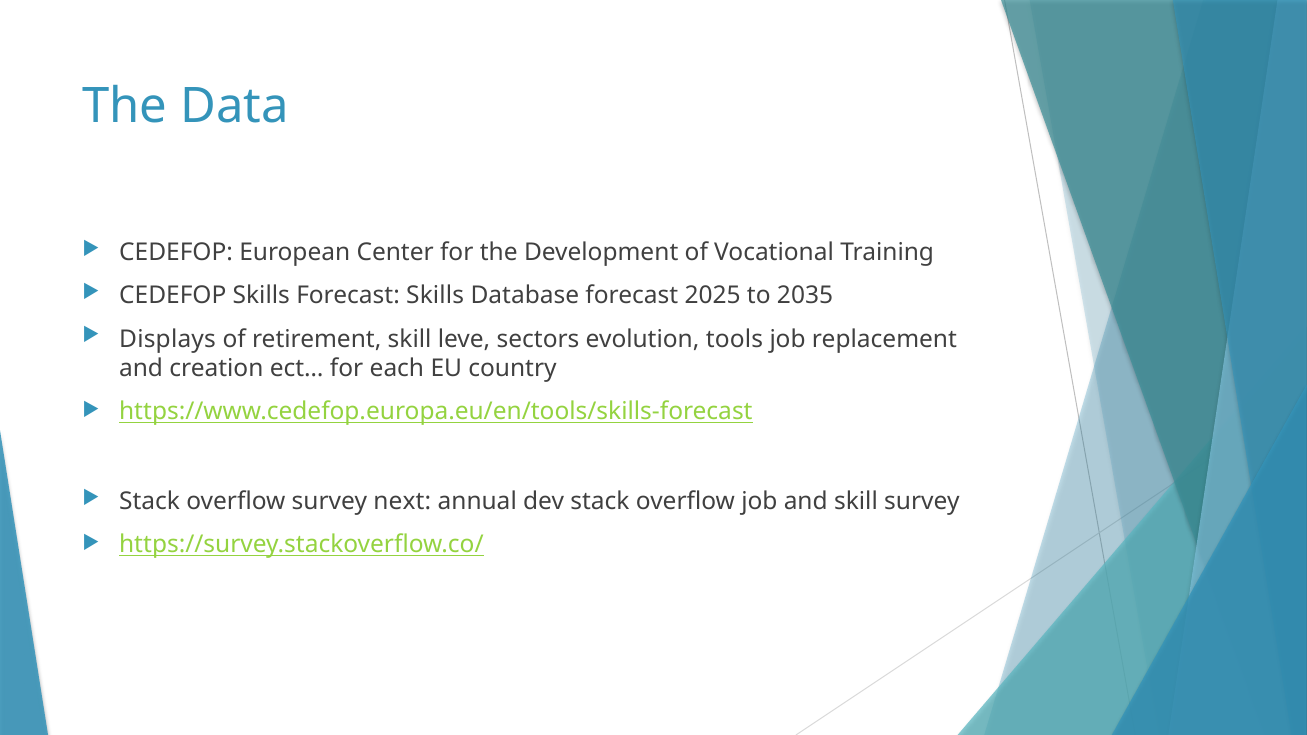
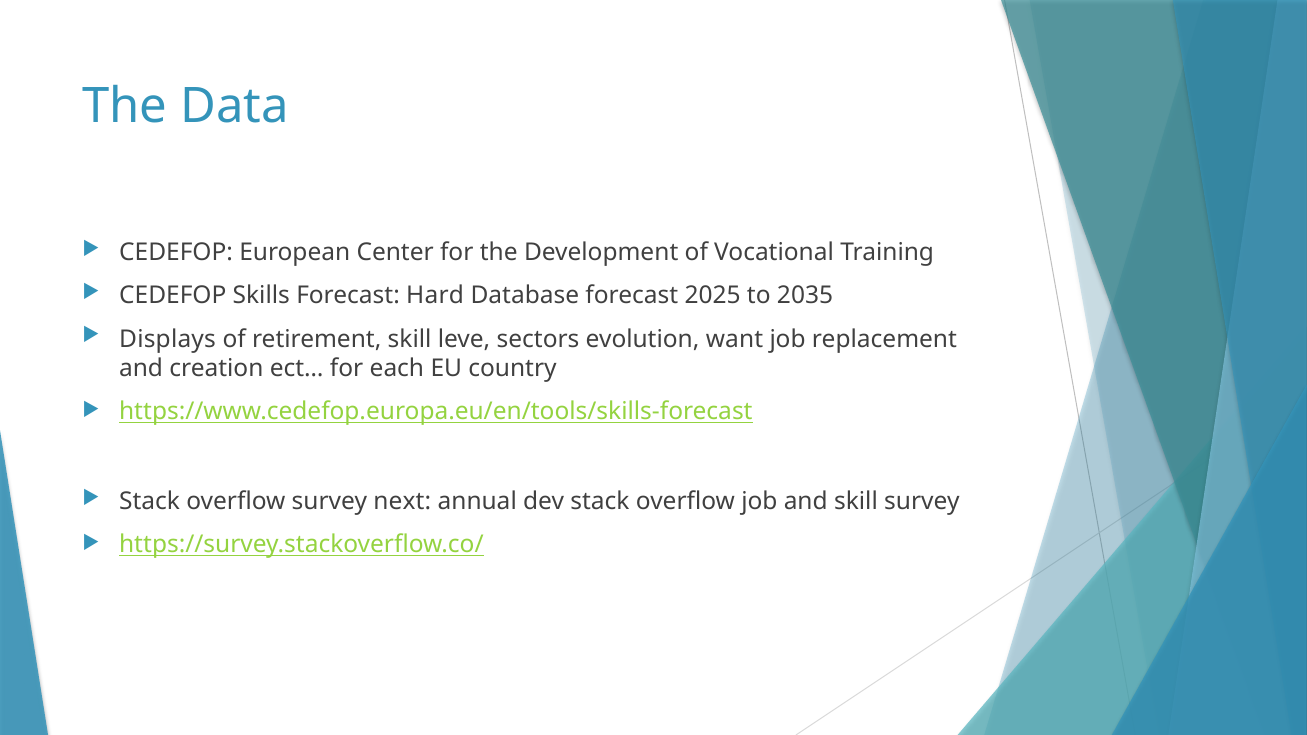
Forecast Skills: Skills -> Hard (435, 296)
tools: tools -> want (734, 339)
